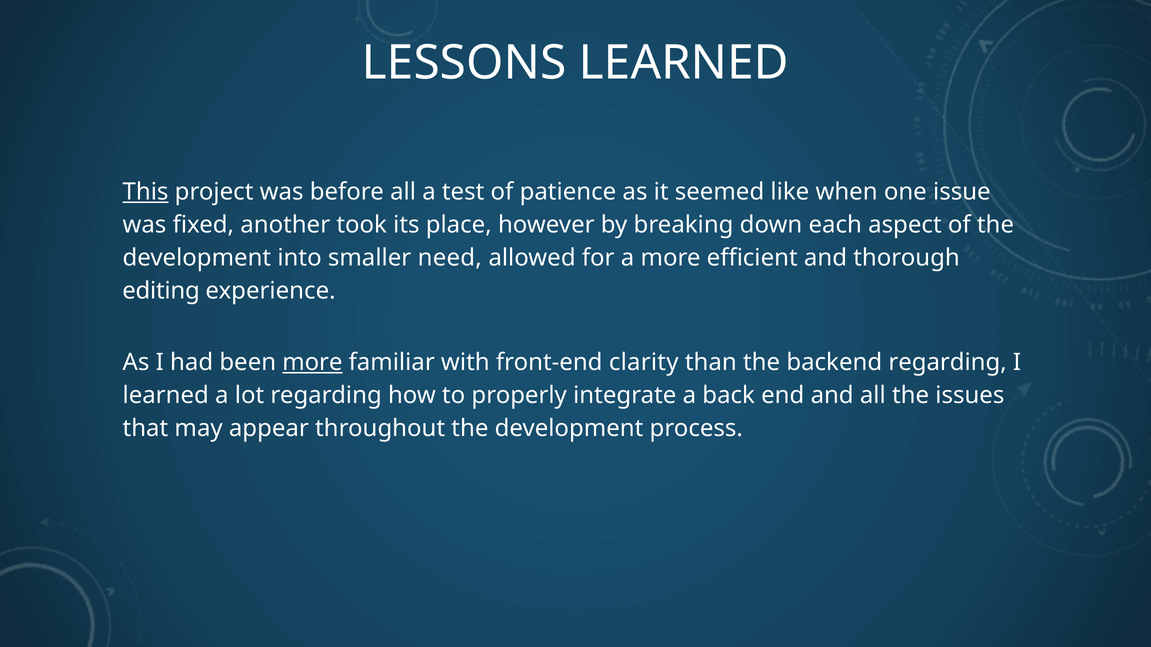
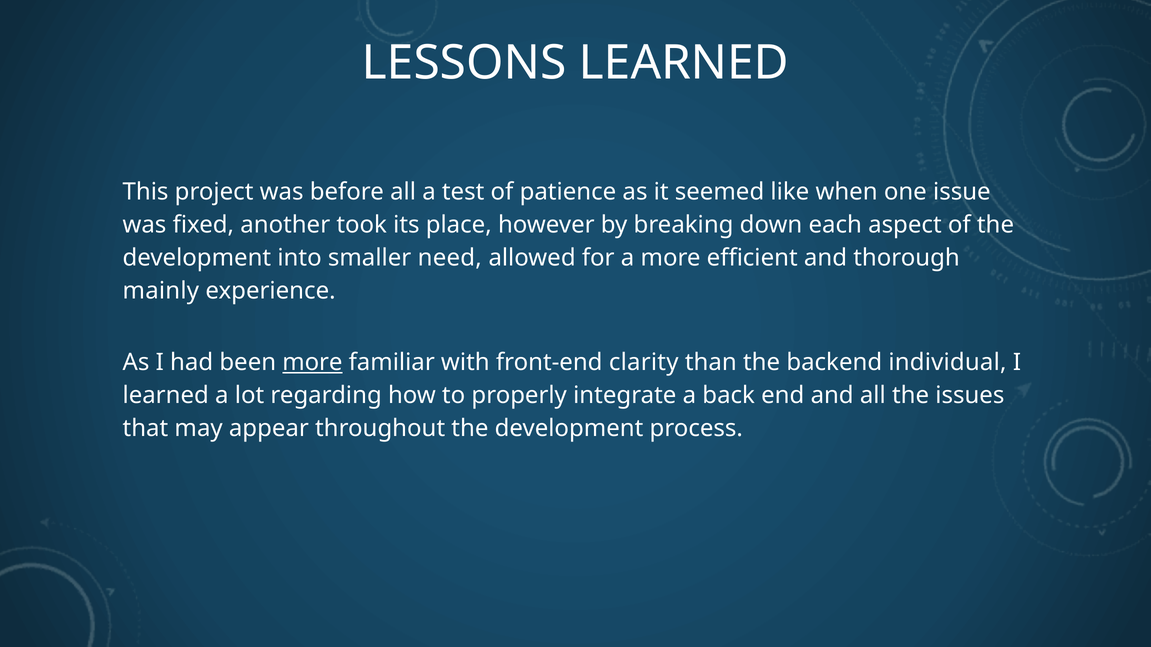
This underline: present -> none (146, 192)
editing: editing -> mainly (161, 291)
backend regarding: regarding -> individual (947, 363)
